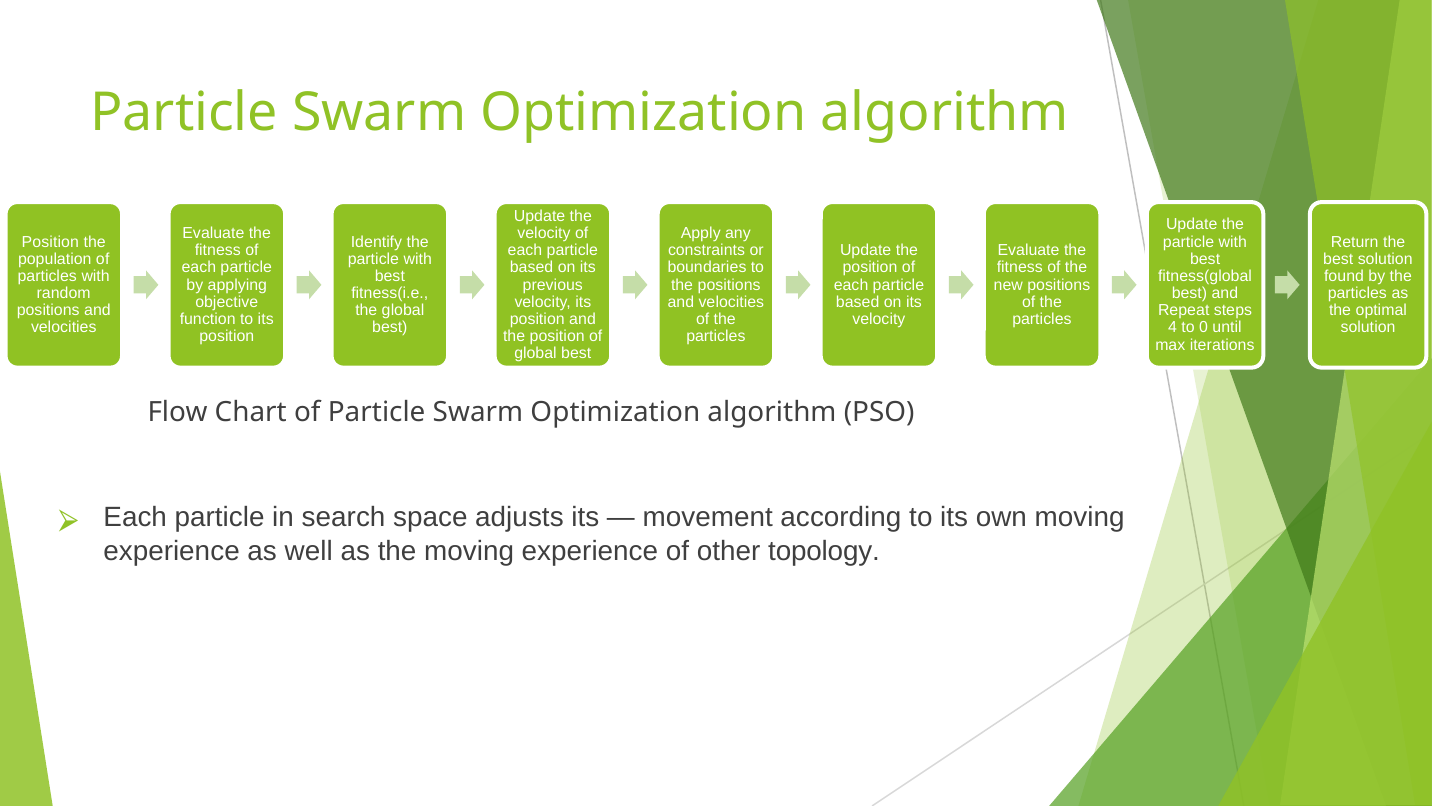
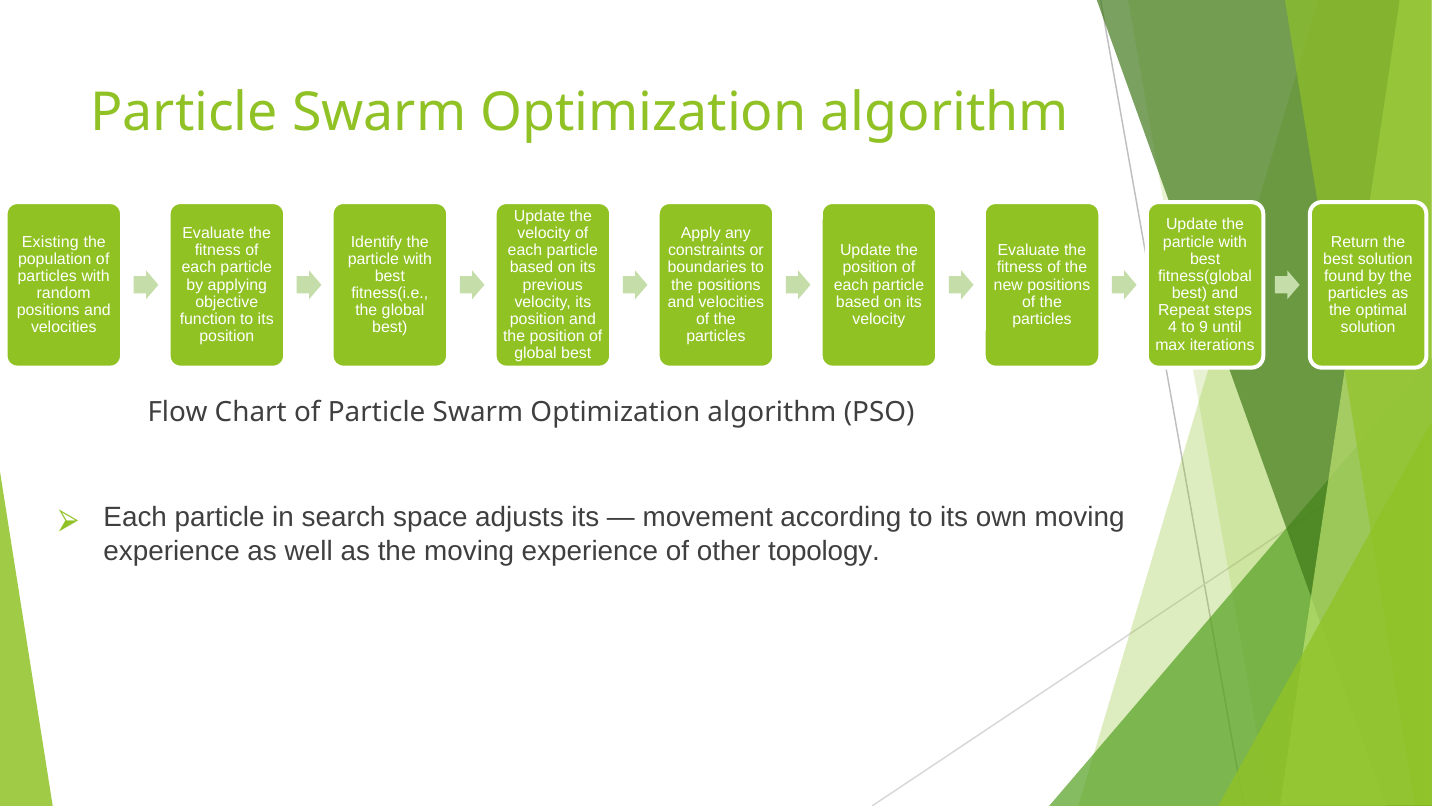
Position: Position -> Existing (50, 242)
0: 0 -> 9 (1204, 327)
